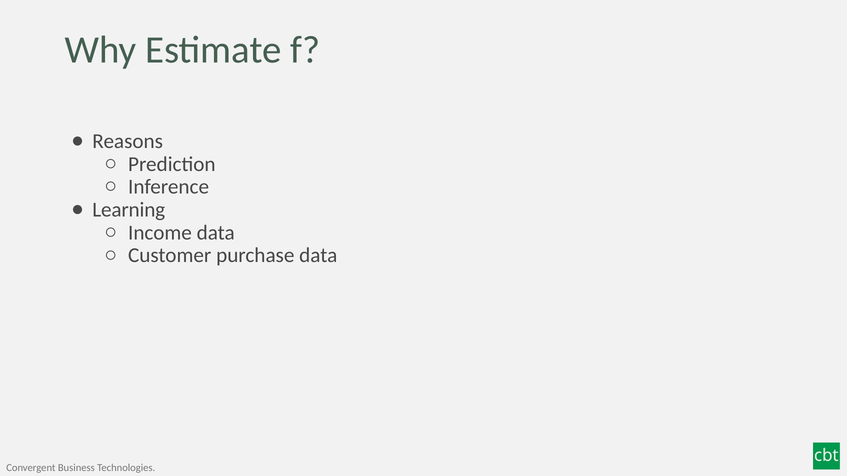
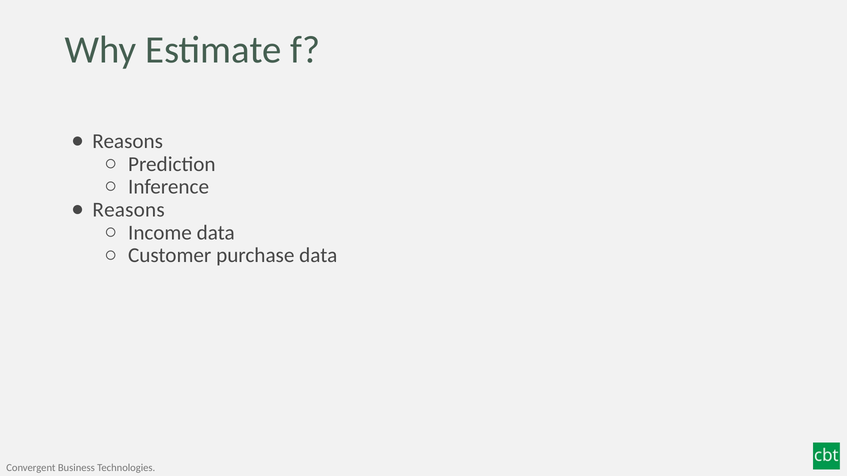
Learning: Learning -> Reasons (129, 210)
